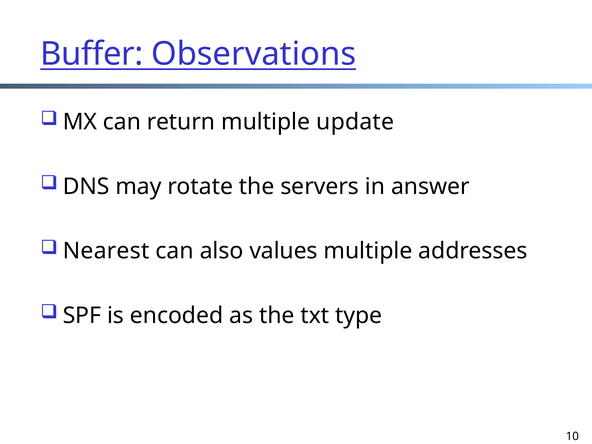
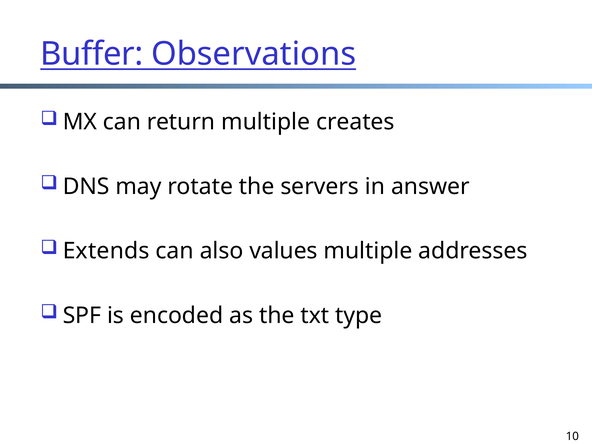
update: update -> creates (355, 122)
Nearest: Nearest -> Extends (106, 251)
